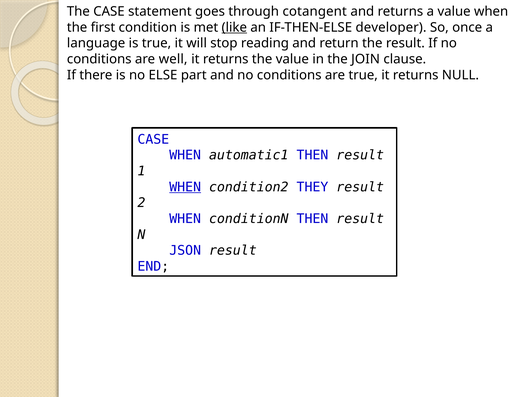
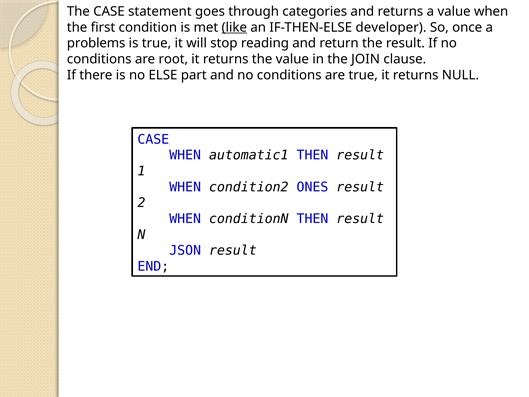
cotangent: cotangent -> categories (315, 11)
language: language -> problems (96, 43)
well: well -> root (173, 59)
WHEN underline: present -> none (185, 187)
THEY: THEY -> ONES (312, 187)
